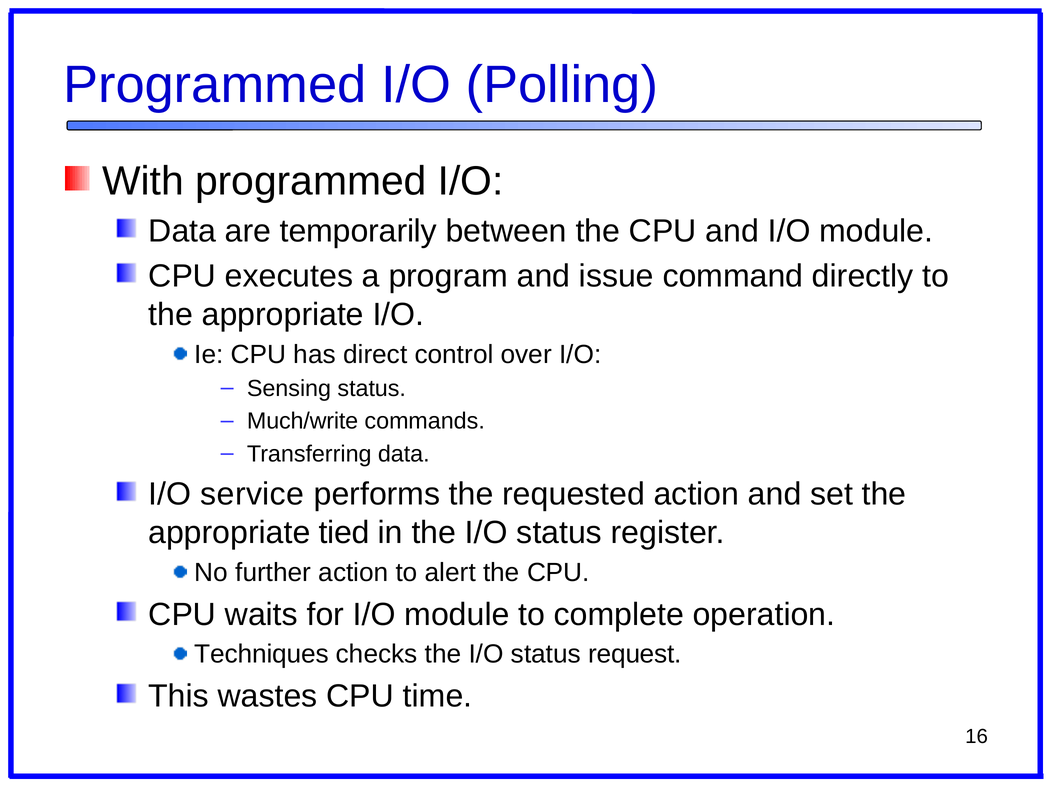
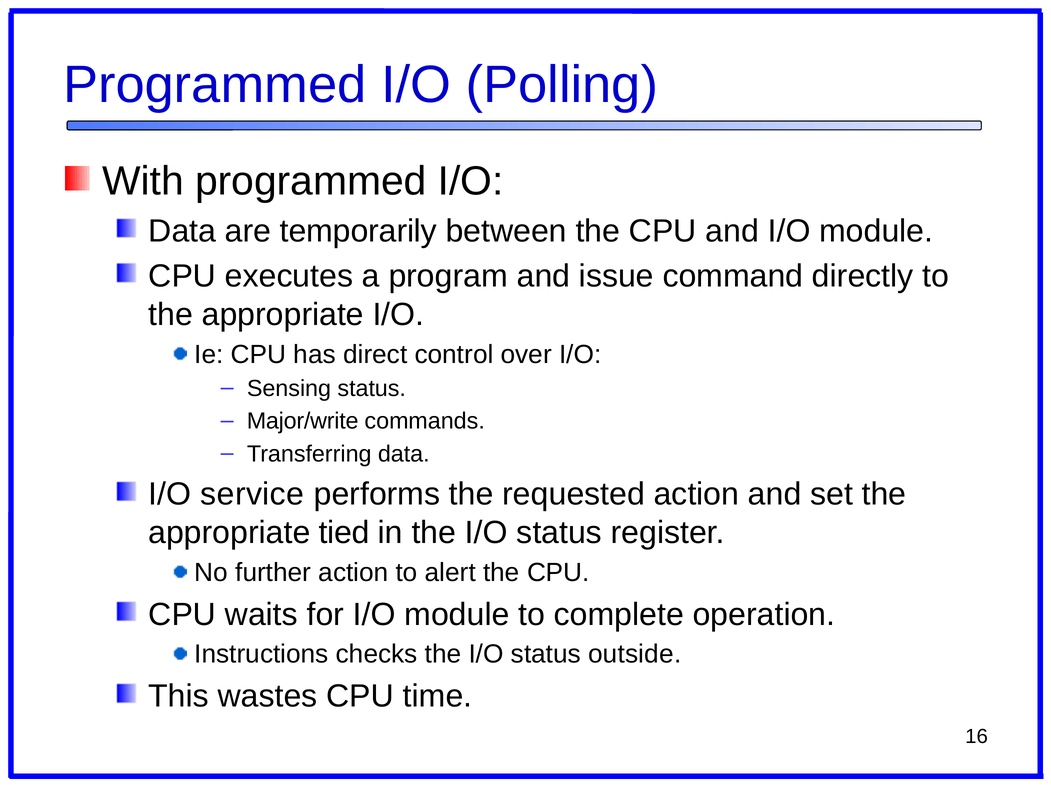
Much/write: Much/write -> Major/write (303, 421)
Techniques: Techniques -> Instructions (261, 654)
request: request -> outside (635, 654)
